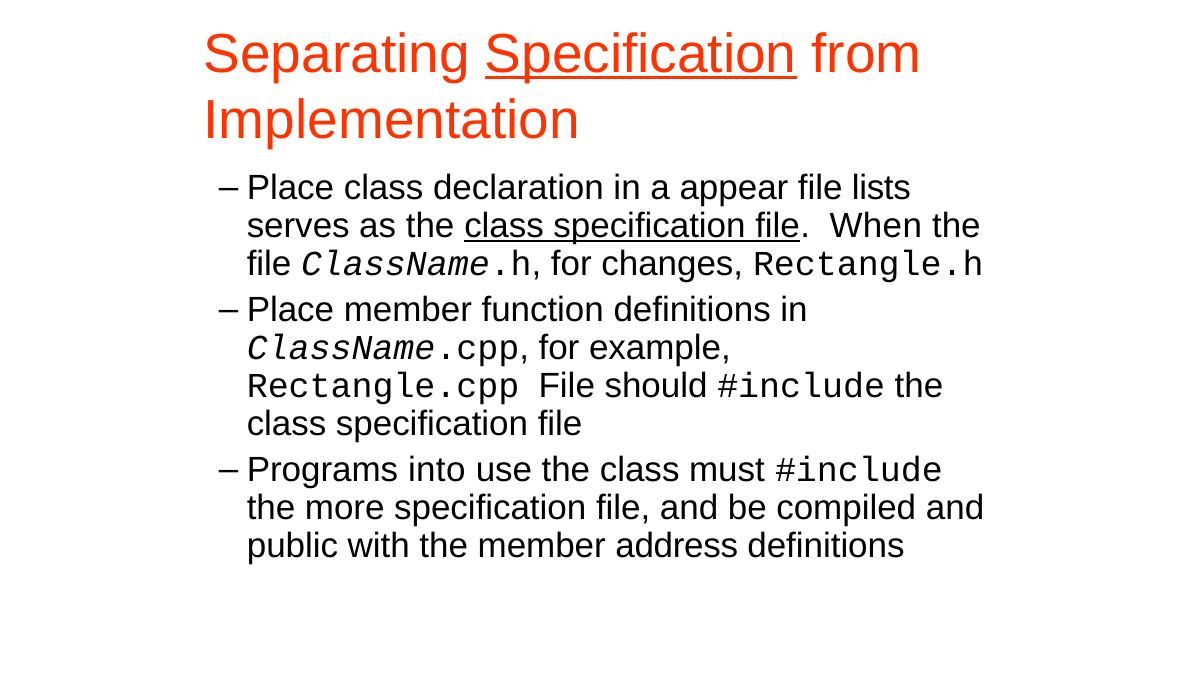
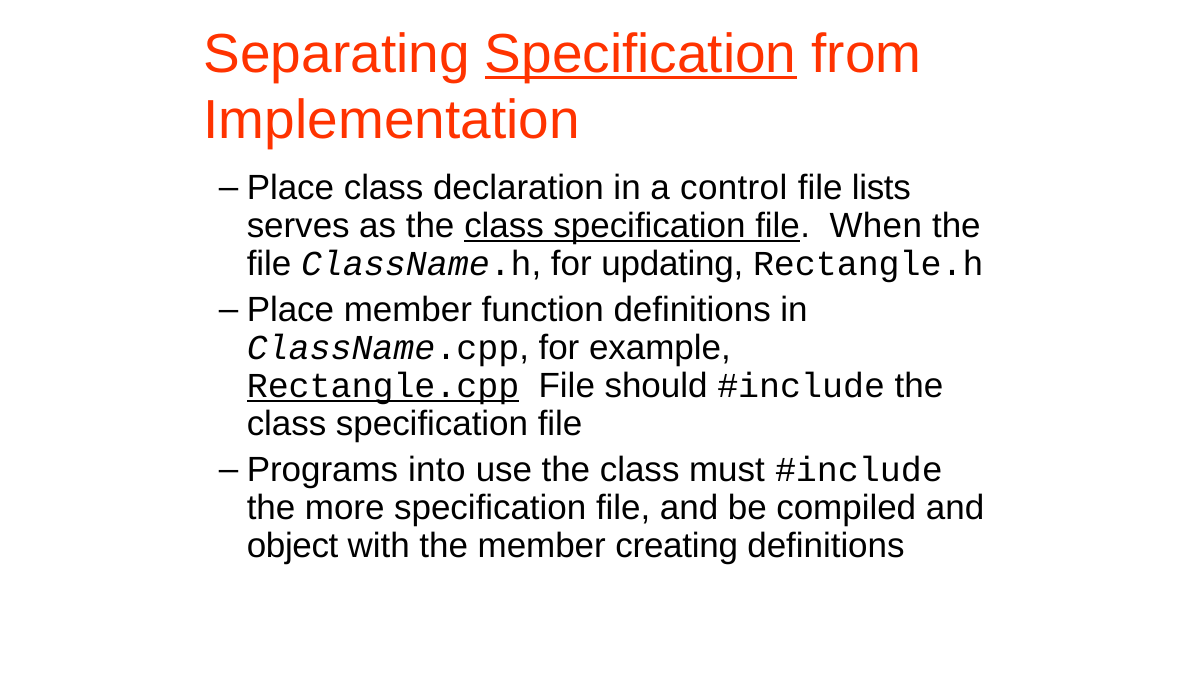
appear: appear -> control (734, 188)
changes: changes -> updating (672, 264)
Rectangle.cpp underline: none -> present (383, 386)
public: public -> object (293, 546)
address: address -> creating (677, 546)
